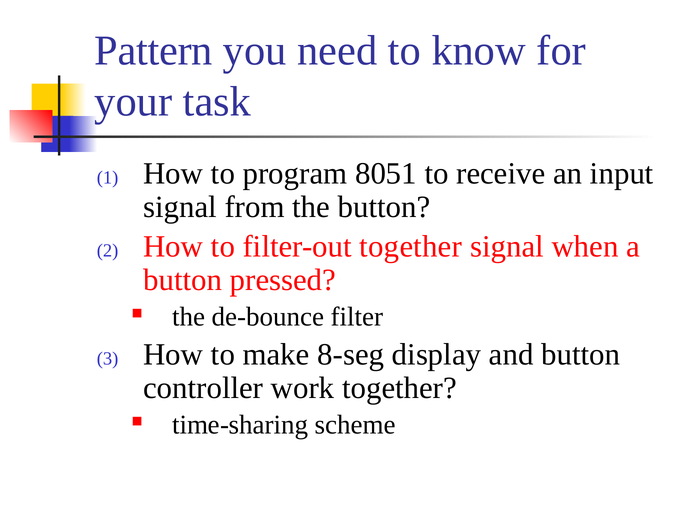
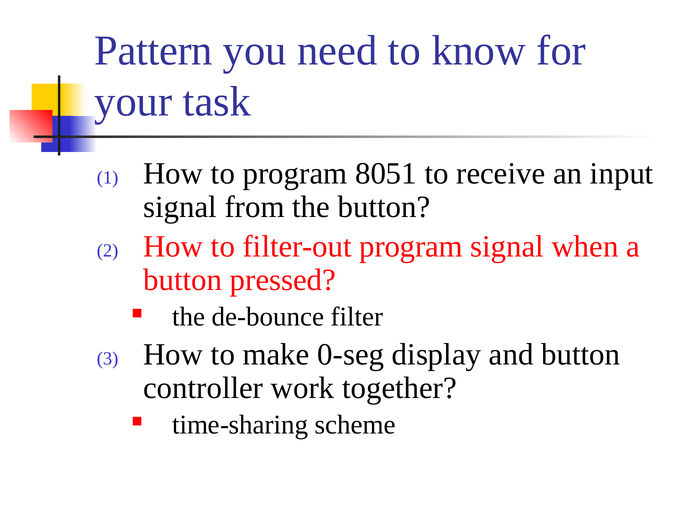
filter-out together: together -> program (411, 246)
8-seg: 8-seg -> 0-seg (351, 354)
